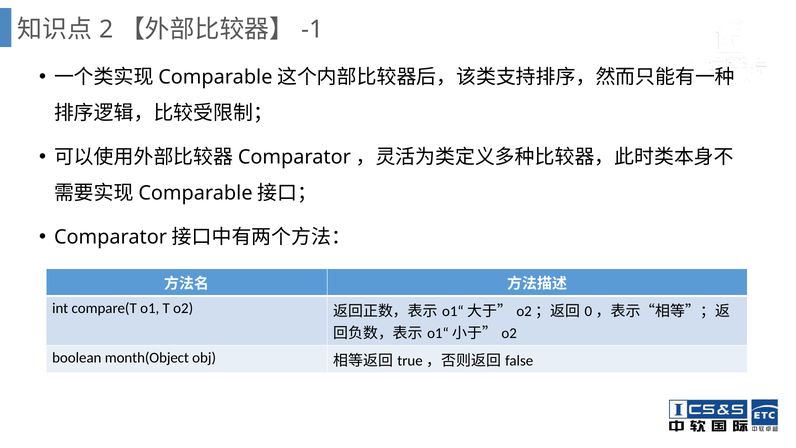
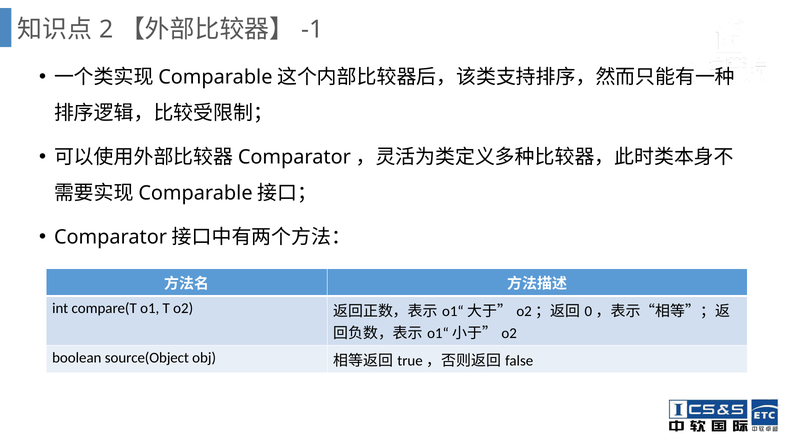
month(Object: month(Object -> source(Object (147, 357)
